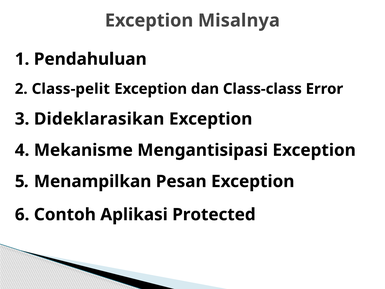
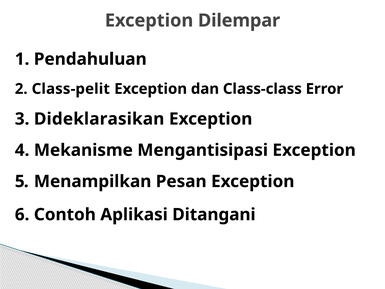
Misalnya: Misalnya -> Dilempar (239, 20)
Protected: Protected -> Ditangani (214, 214)
